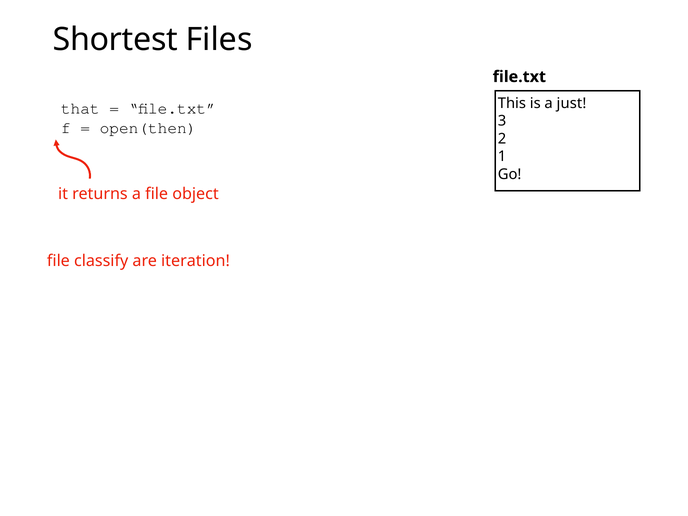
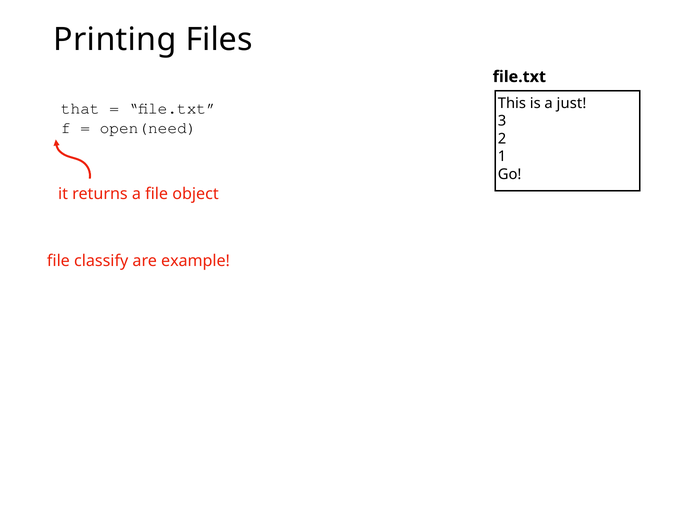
Shortest: Shortest -> Printing (115, 40)
open(then: open(then -> open(need (148, 128)
iteration: iteration -> example (196, 261)
